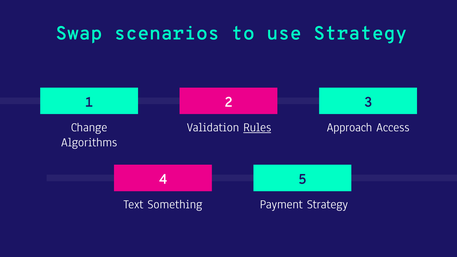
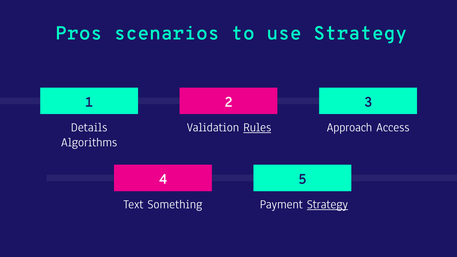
Swap: Swap -> Pros (79, 33)
Change: Change -> Details (89, 127)
Strategy underline: none -> present (327, 204)
